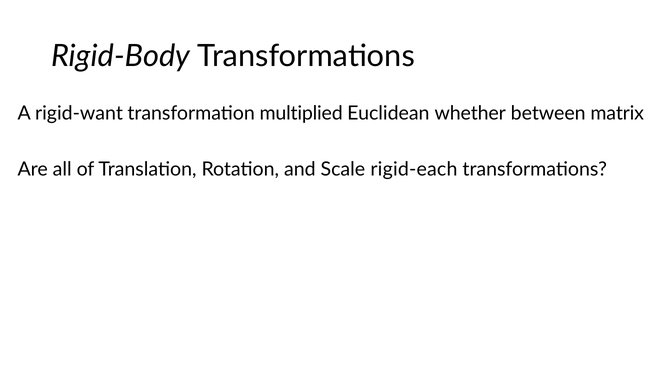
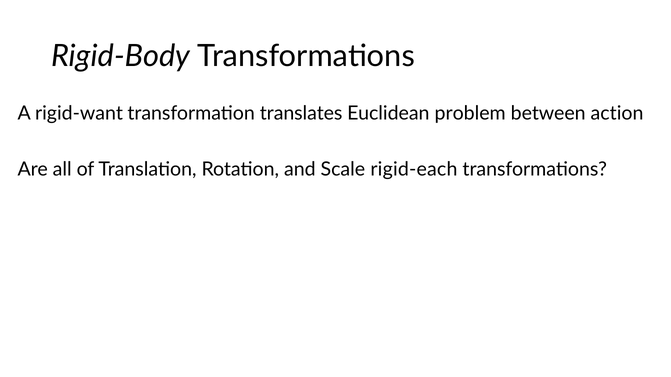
multiplied: multiplied -> translates (301, 113)
whether: whether -> problem (470, 113)
matrix: matrix -> action (617, 113)
